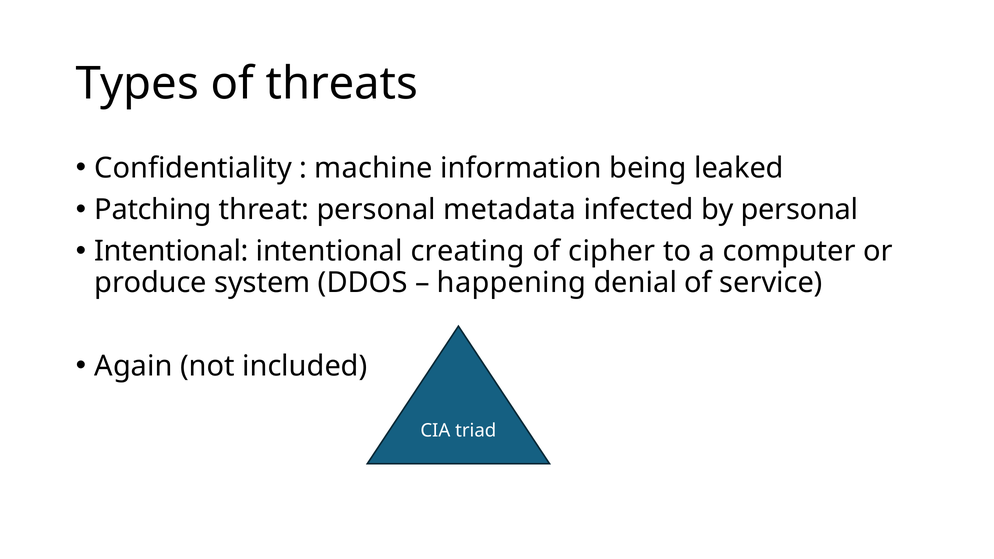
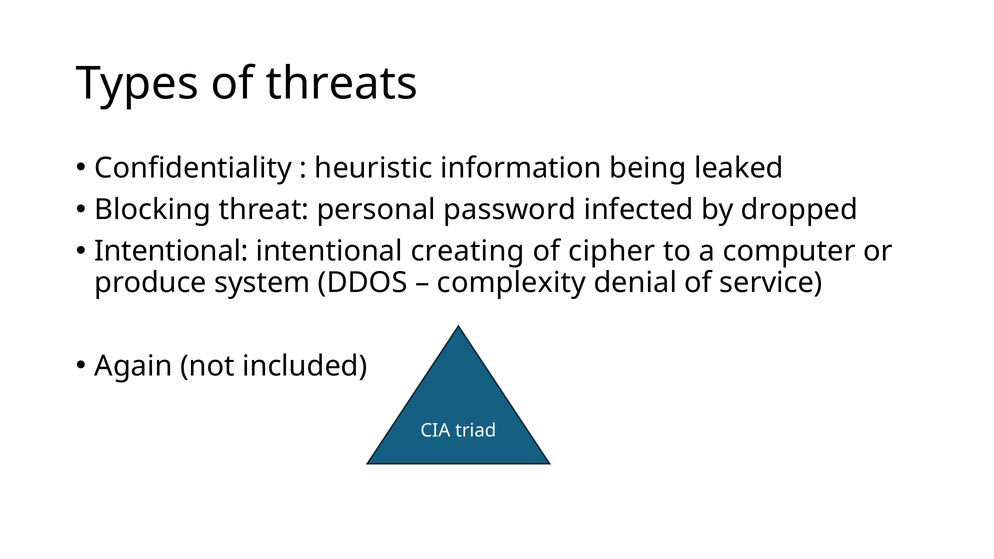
machine: machine -> heuristic (374, 168)
Patching: Patching -> Blocking (153, 210)
metadata: metadata -> password (510, 210)
by personal: personal -> dropped (799, 210)
happening: happening -> complexity (512, 283)
